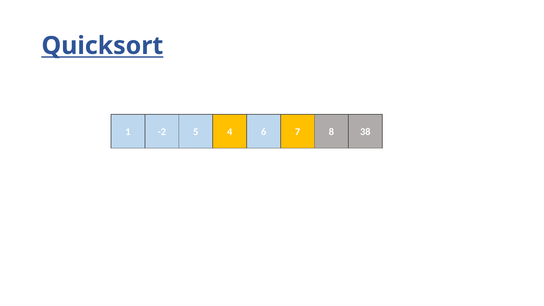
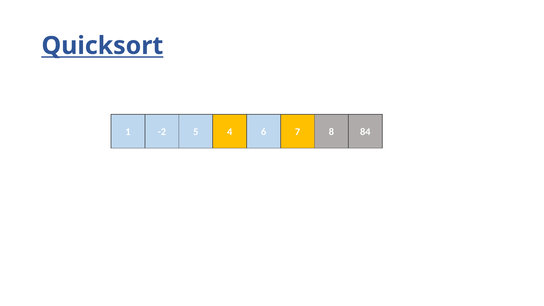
38: 38 -> 84 (365, 132)
